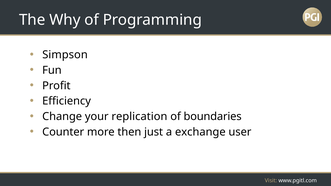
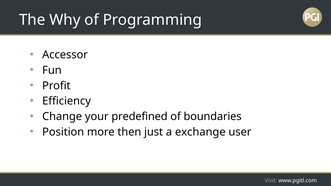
Simpson: Simpson -> Accessor (65, 55)
replication: replication -> predefined (140, 117)
Counter: Counter -> Position (63, 132)
